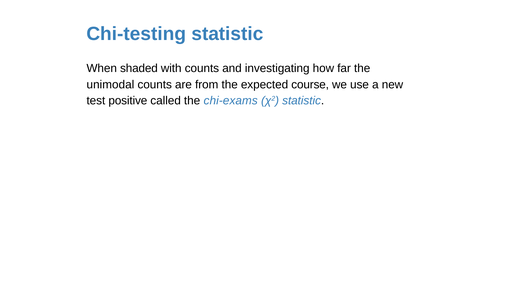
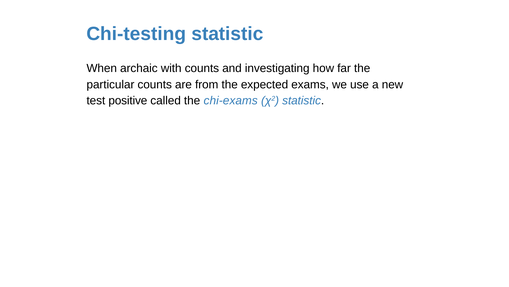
shaded: shaded -> archaic (139, 68)
unimodal: unimodal -> particular (110, 84)
course: course -> exams (310, 84)
